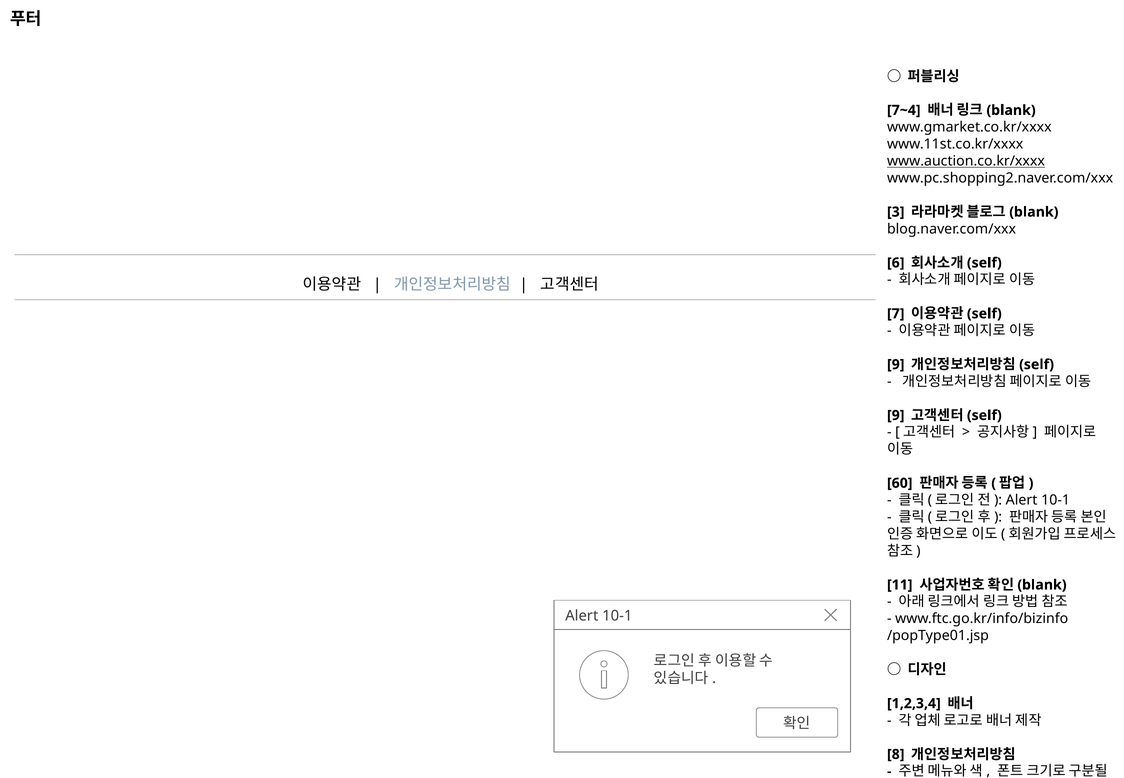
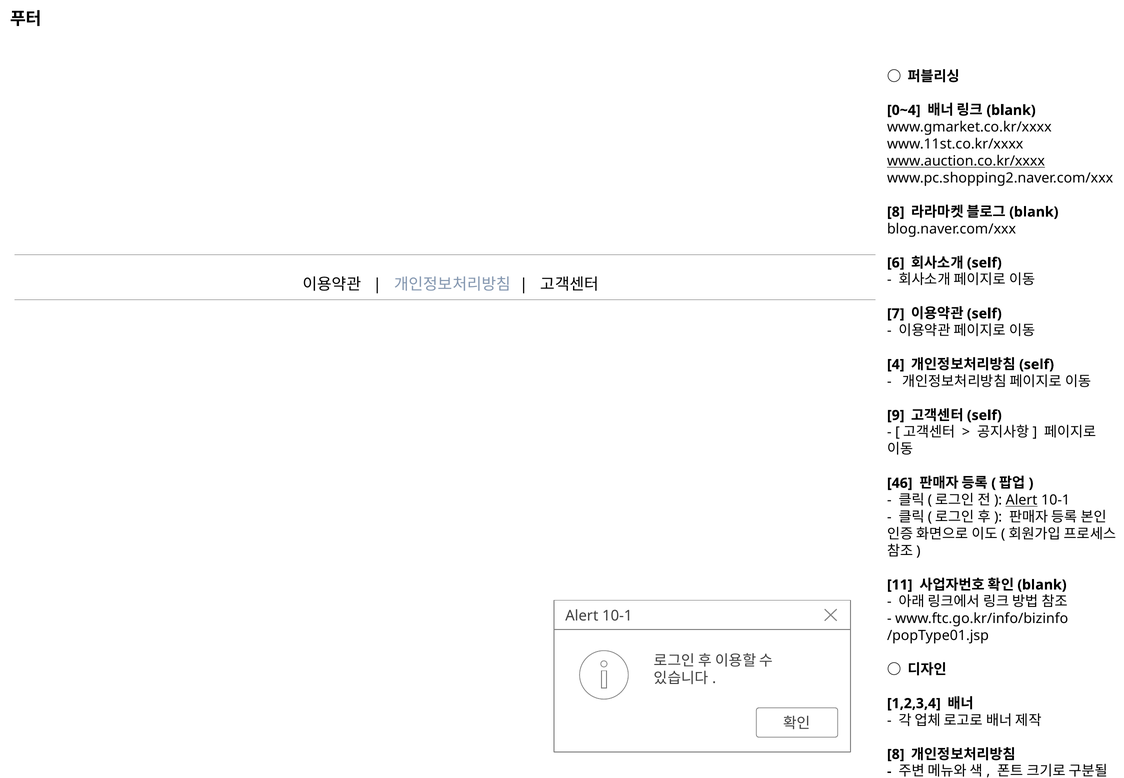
7~4: 7~4 -> 0~4 (904, 110)
3: 3 -> 8 (896, 212)
9: 9 -> 4 (896, 365)
60: 60 -> 46 (900, 483)
Alert underline: none -> present (1022, 500)
